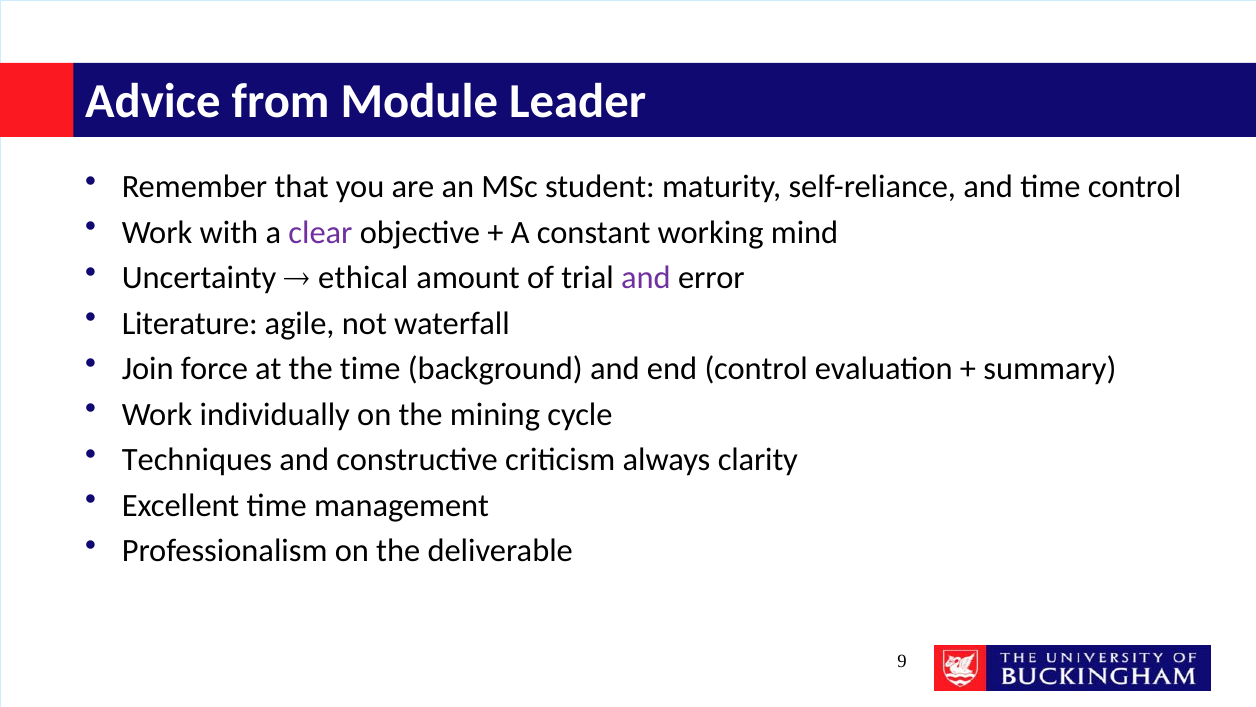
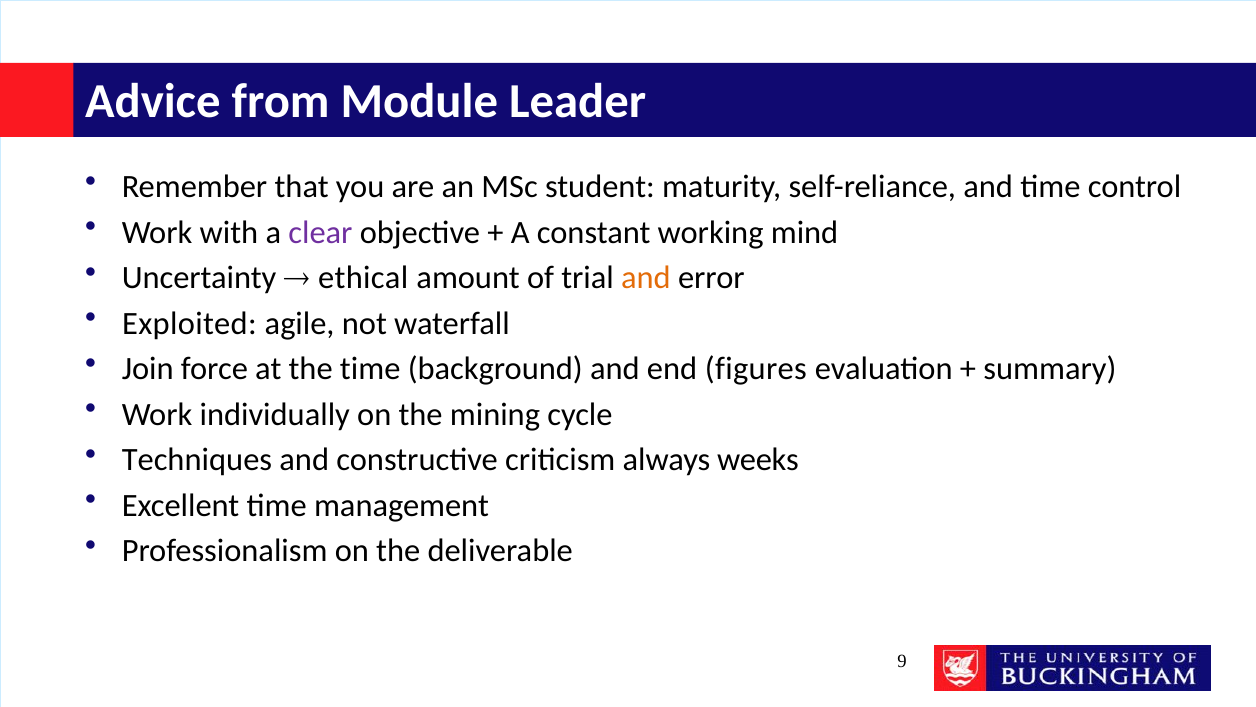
and colour: purple -> orange (646, 278)
Literature: Literature -> Exploited (189, 323)
end control: control -> figures (756, 369)
clarity: clarity -> weeks (758, 460)
